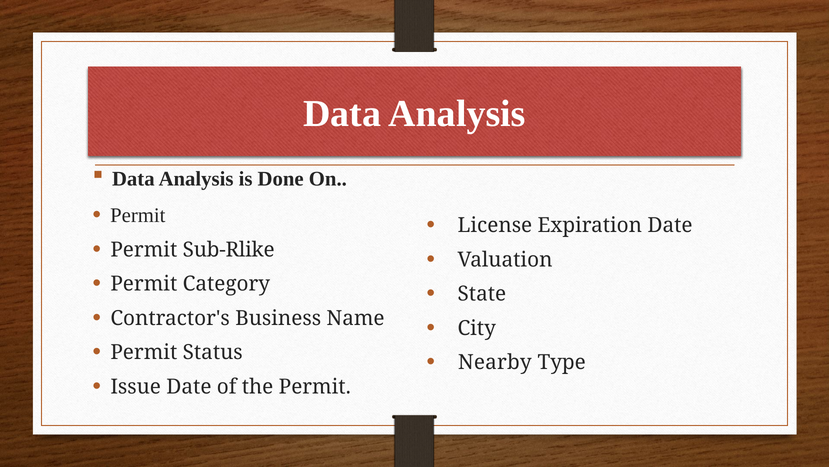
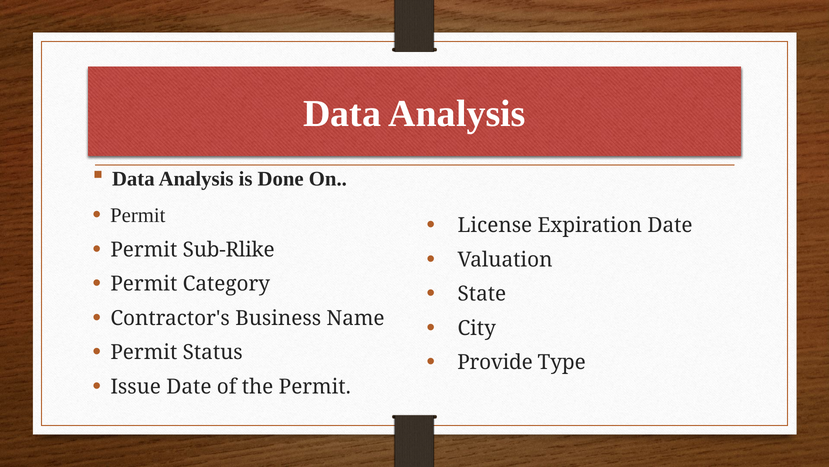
Nearby: Nearby -> Provide (495, 362)
